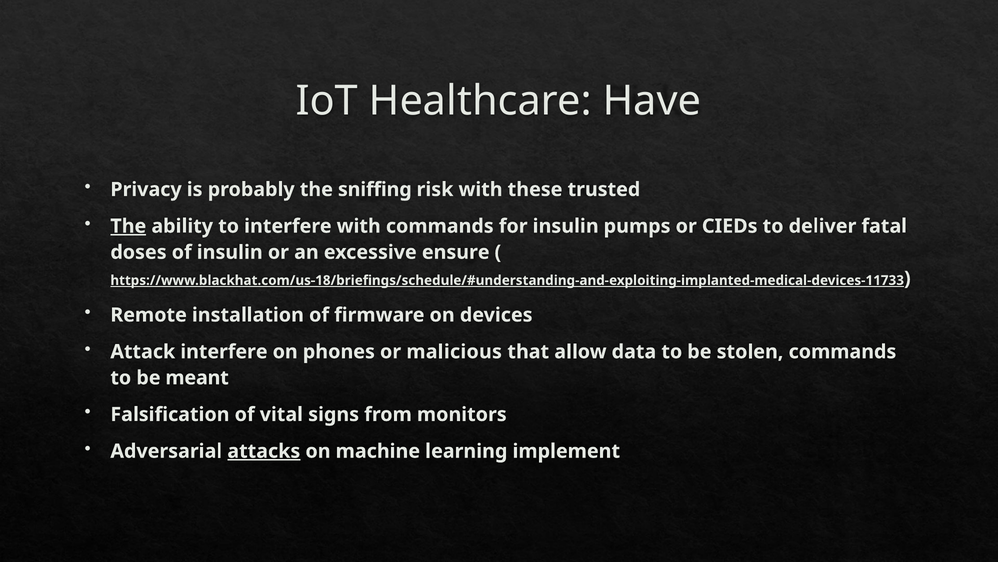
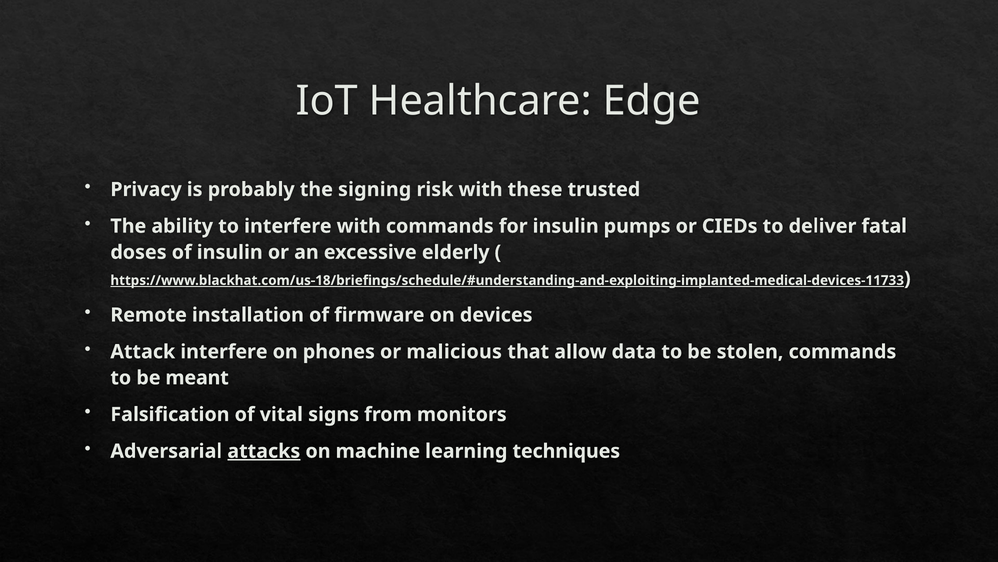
Have: Have -> Edge (652, 101)
sniffing: sniffing -> signing (375, 189)
The underline: present -> none (128, 226)
ensure: ensure -> elderly (456, 252)
implement: implement -> techniques (566, 451)
